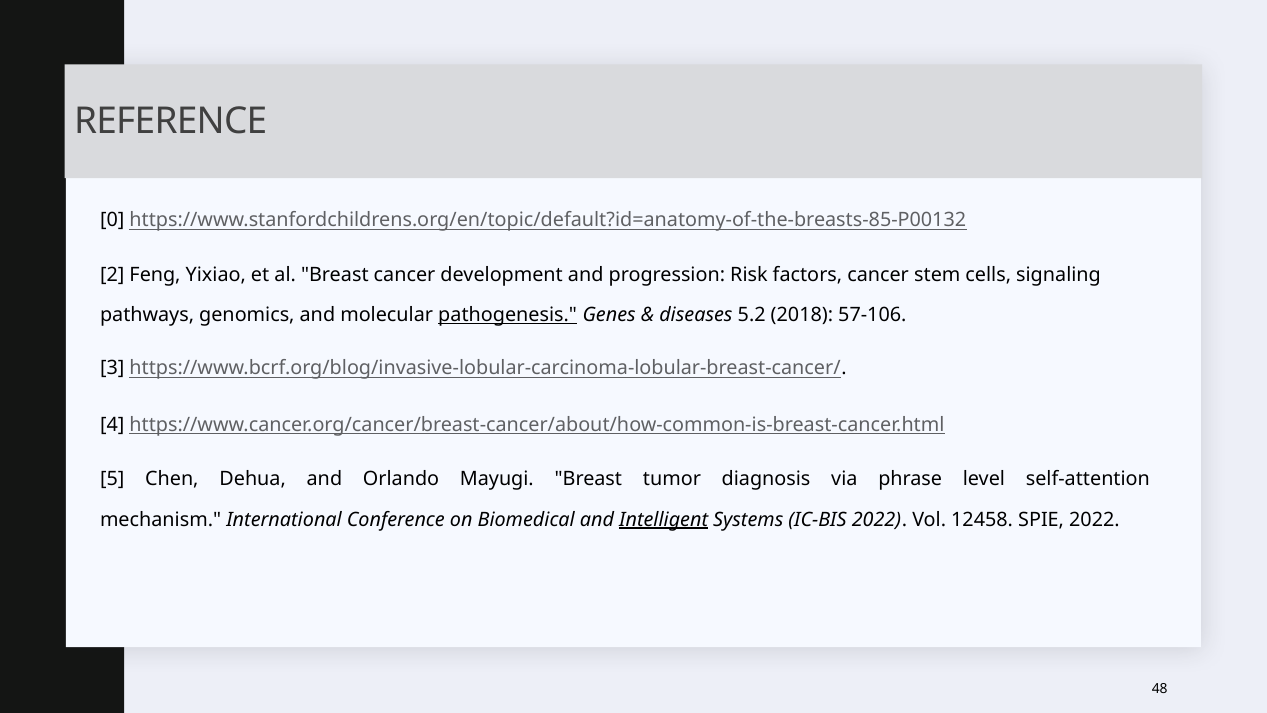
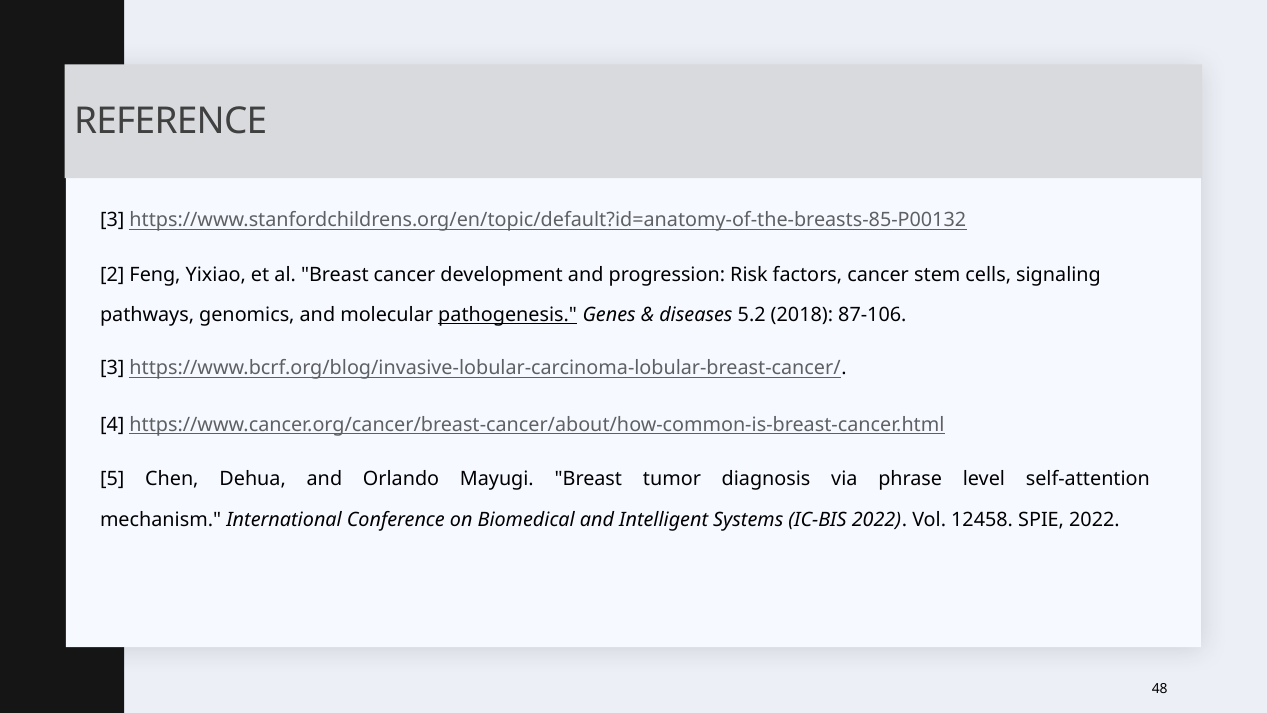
0: 0 -> 3 (112, 220)
57-106: 57-106 -> 87-106 (872, 315)
Intelligent underline: present -> none (664, 519)
